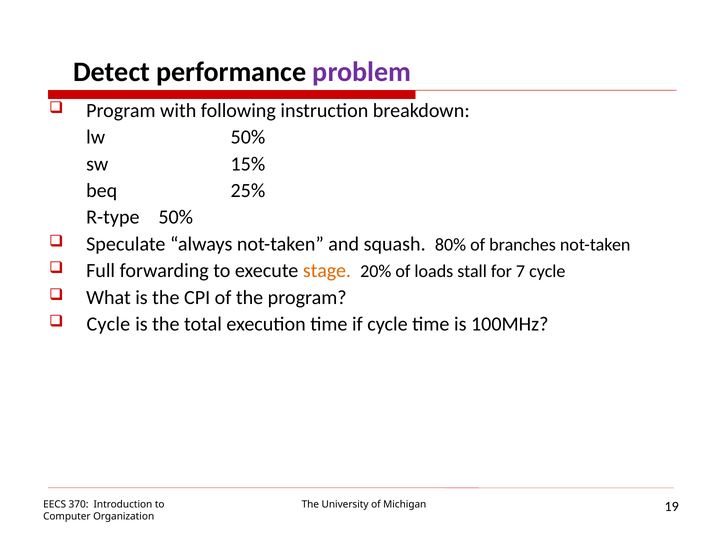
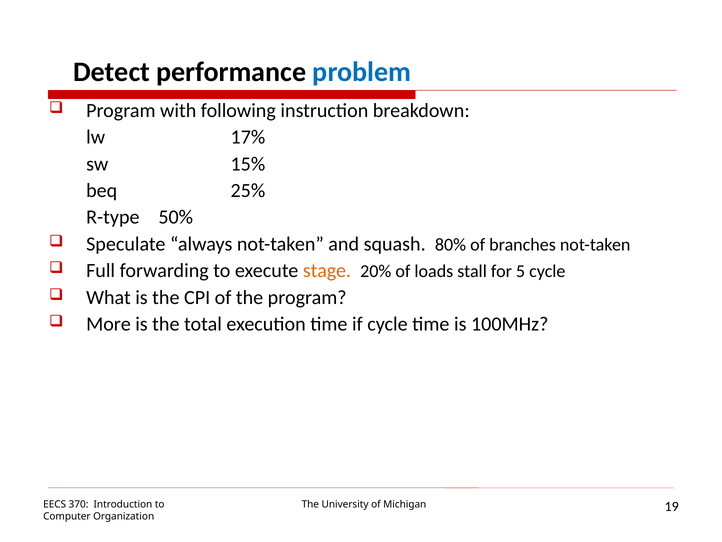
problem colour: purple -> blue (362, 72)
lw 50%: 50% -> 17% (248, 137)
7: 7 -> 5 (521, 271)
Cycle: Cycle -> More (108, 324)
